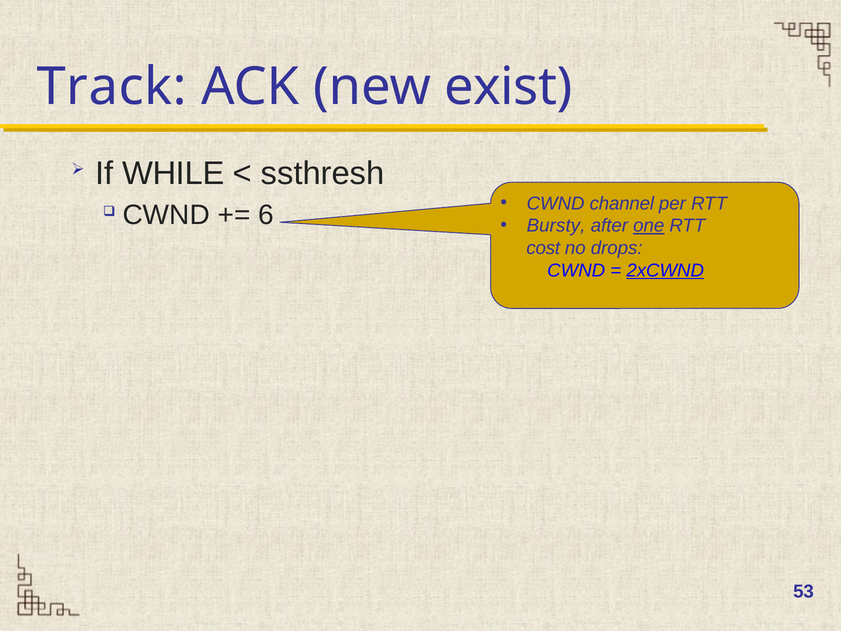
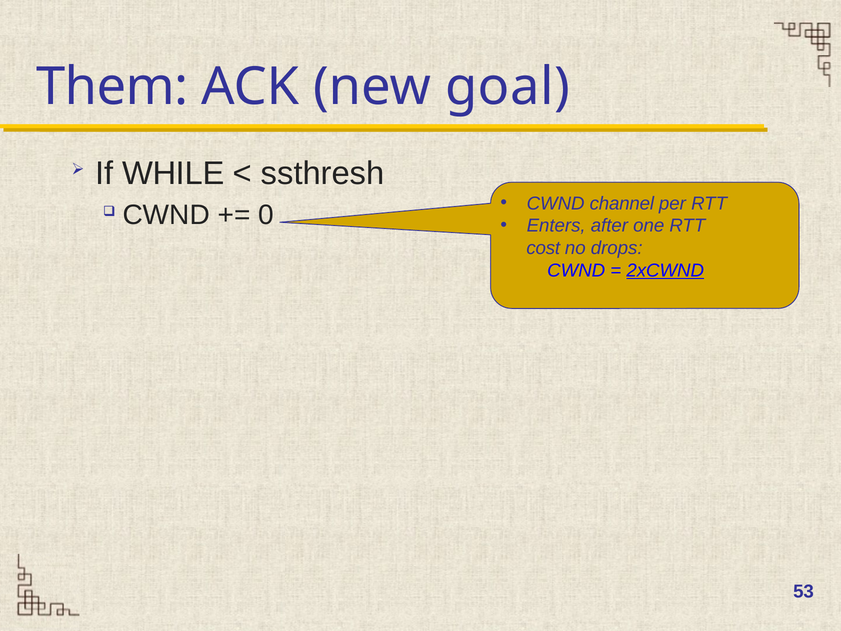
Track: Track -> Them (112, 87)
exist: exist -> goal (508, 87)
6: 6 -> 0 (266, 215)
Bursty: Bursty -> Enters (556, 226)
one underline: present -> none (649, 226)
